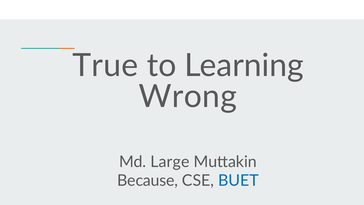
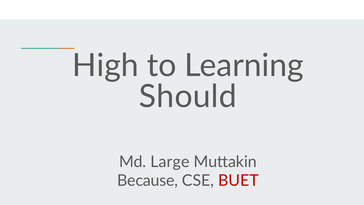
True: True -> High (105, 66)
Wrong: Wrong -> Should (188, 97)
BUET colour: blue -> red (238, 180)
